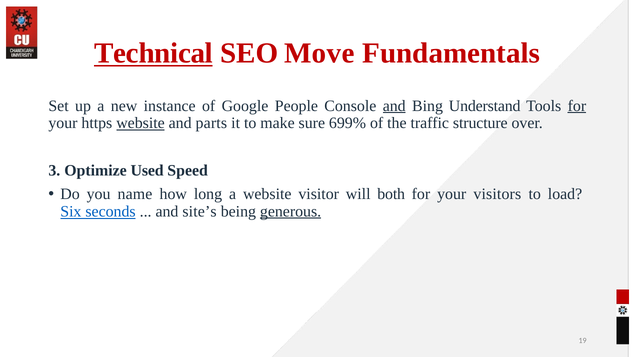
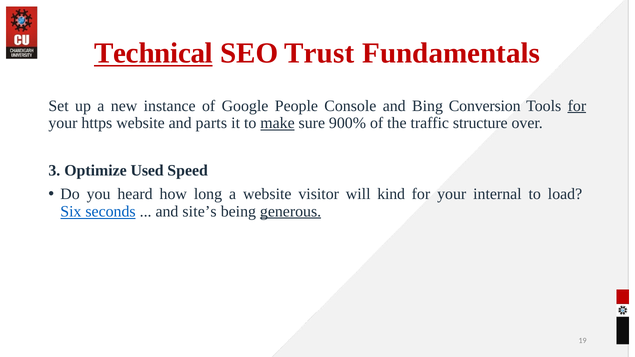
Move: Move -> Trust (319, 53)
and underline: present -> none (394, 106)
Understand: Understand -> Conversion (485, 106)
website underline: present -> none (140, 123)
make underline: none -> present (277, 123)
699%: 699% -> 900% (348, 123)
name: name -> heard (135, 194)
both: both -> kind (391, 194)
visitors: visitors -> internal (497, 194)
